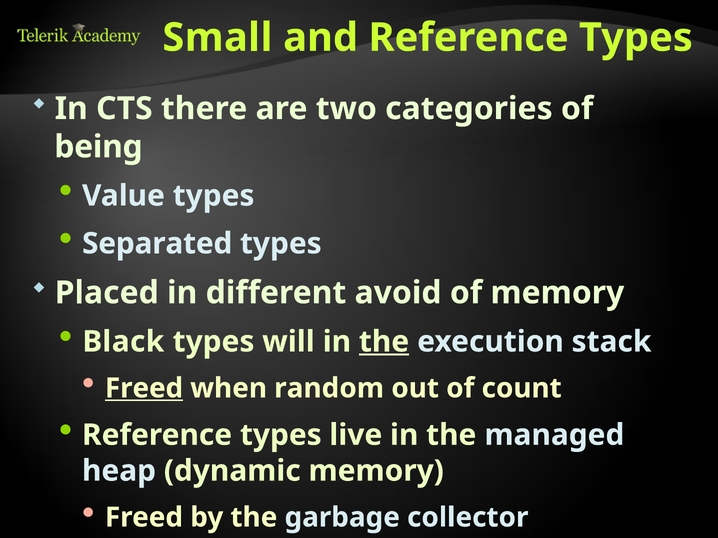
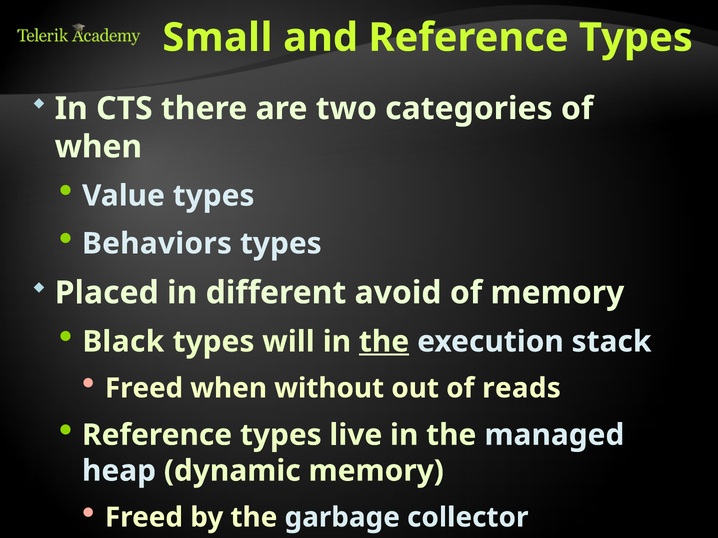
being: being -> when (98, 147)
Separated: Separated -> Behaviors (157, 244)
Freed underline: present -> none (144, 389)
random: random -> without (329, 389)
count: count -> reads (521, 389)
